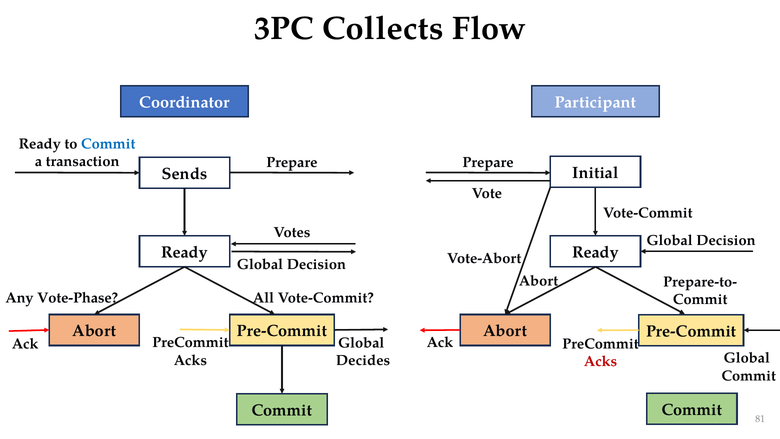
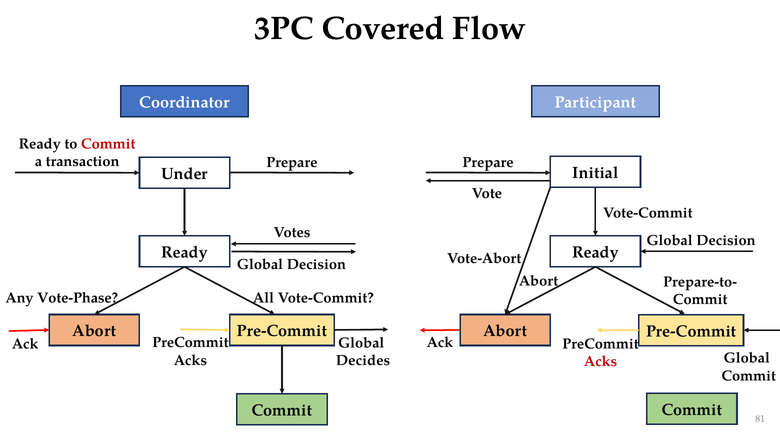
Collects: Collects -> Covered (383, 29)
Commit colour: blue -> red (108, 144)
Sends: Sends -> Under (185, 174)
